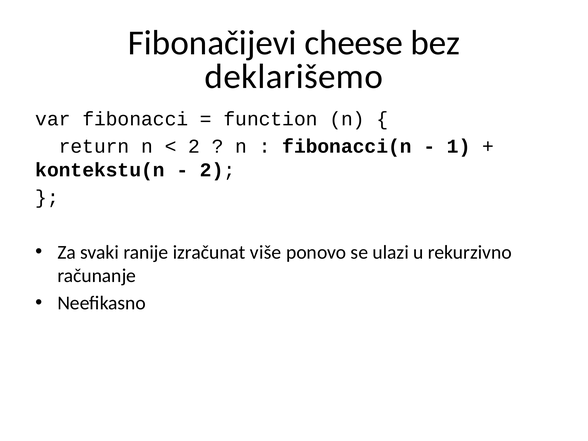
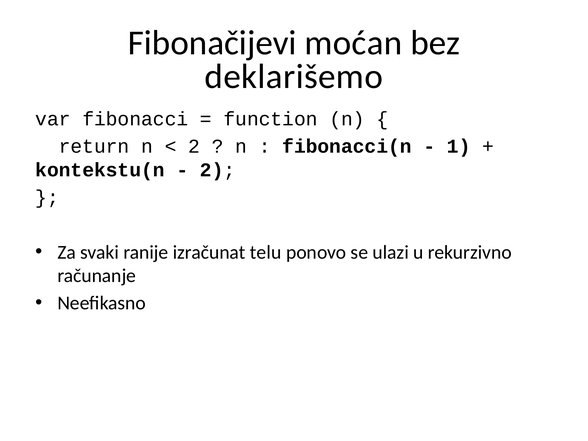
cheese: cheese -> moćan (353, 43)
više: više -> telu (266, 252)
